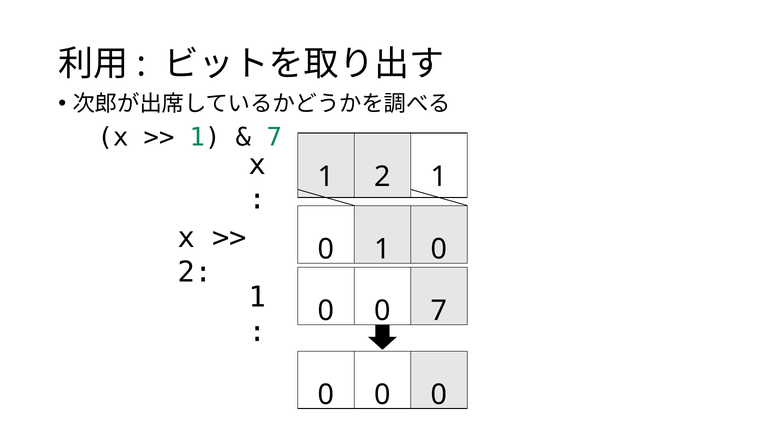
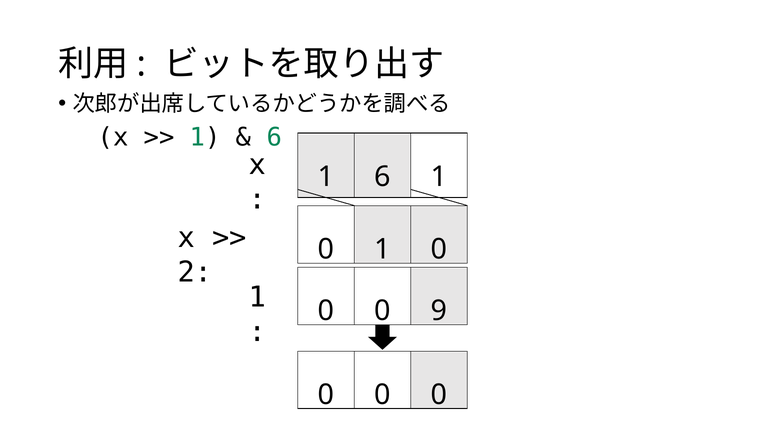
7: 7 -> 6 (274, 137)
1 2: 2 -> 6 (383, 177)
7: 7 -> 9 (439, 311)
